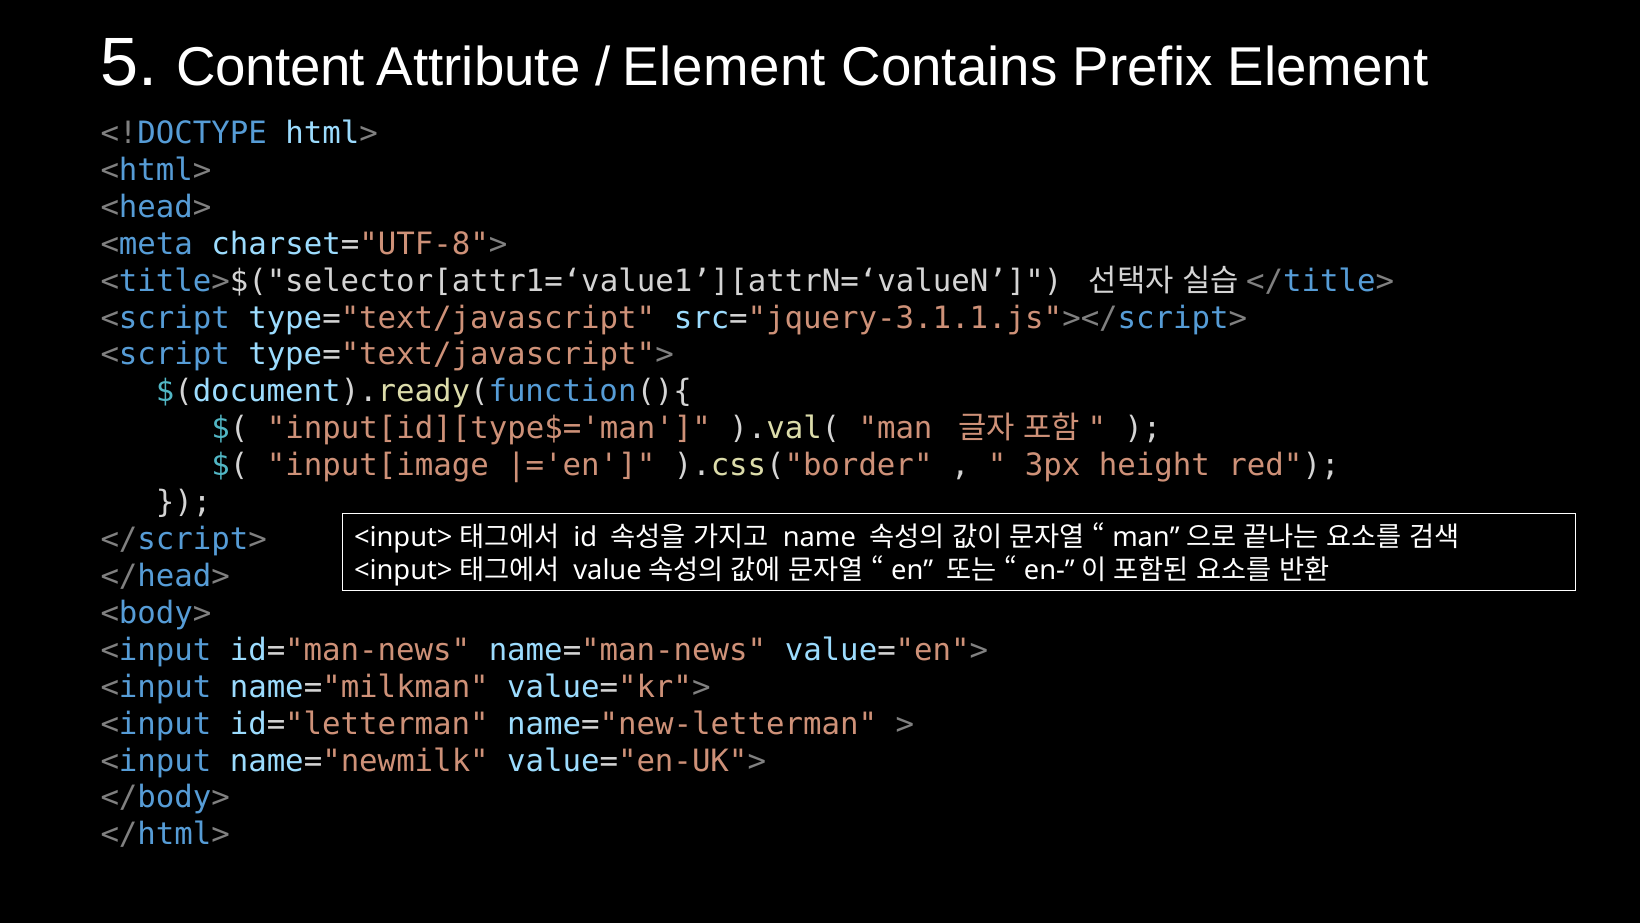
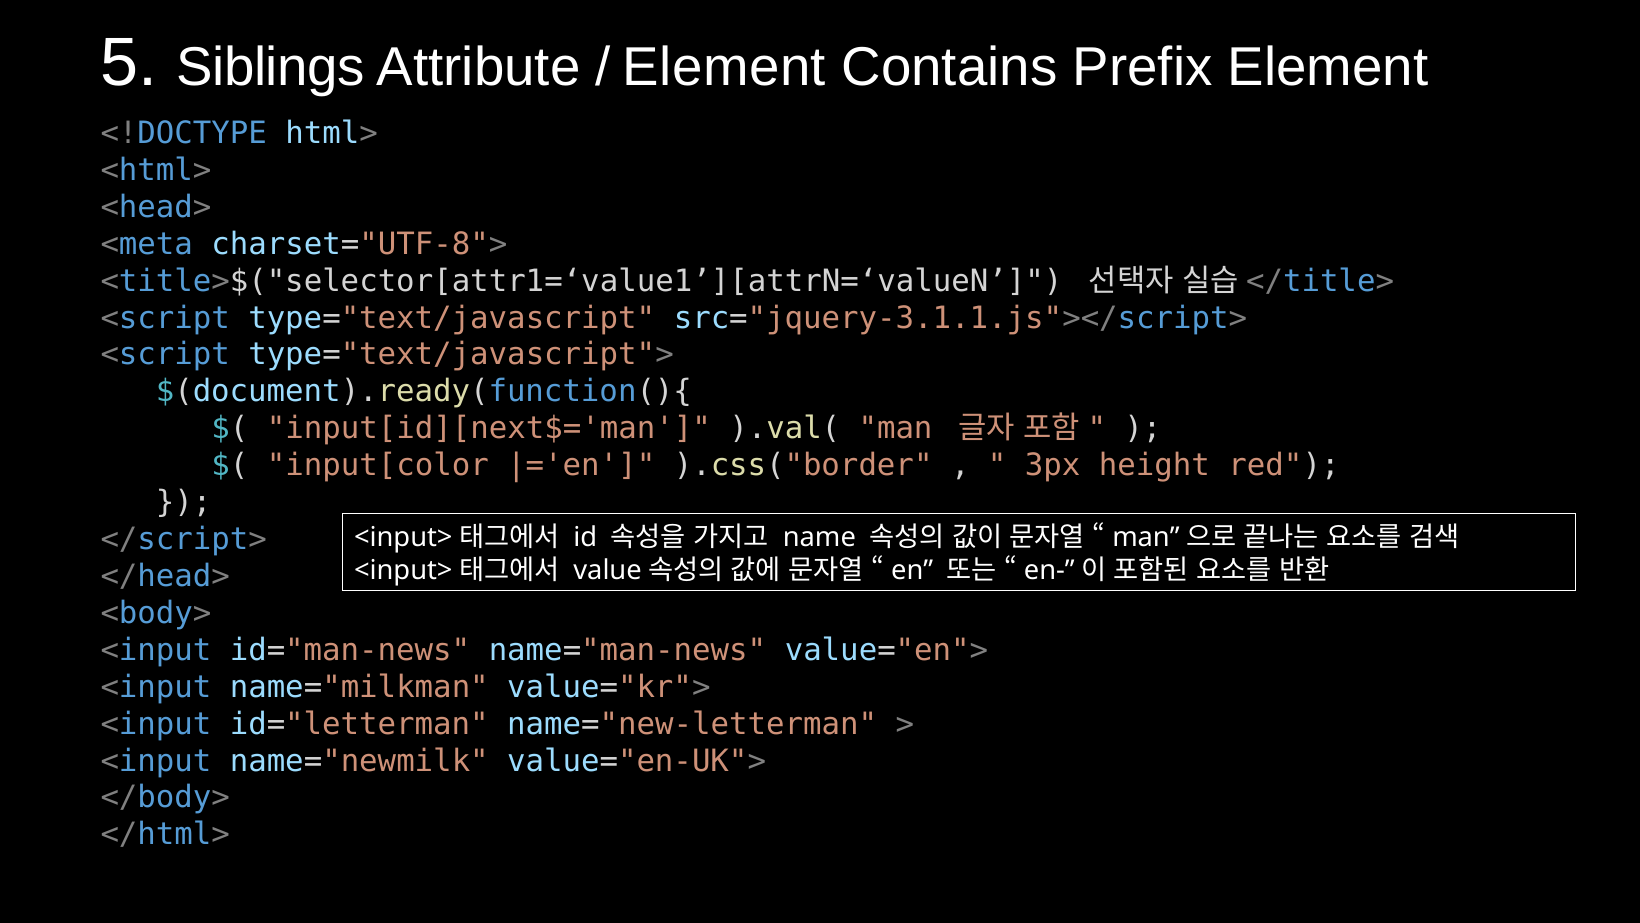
Content: Content -> Siblings (271, 68)
input[id][type$='man: input[id][type$='man -> input[id][next$='man (489, 428)
input[image: input[image -> input[color (378, 465)
